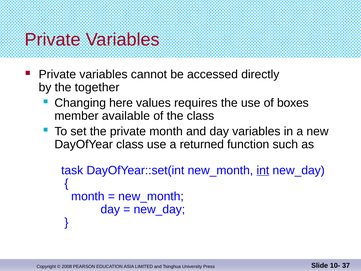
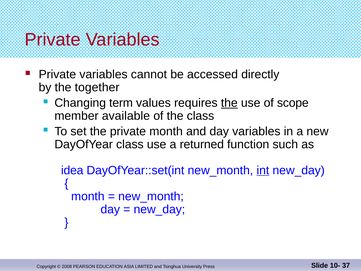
here: here -> term (121, 103)
the underline: none -> present (229, 103)
boxes: boxes -> scope (293, 103)
task: task -> idea (72, 170)
